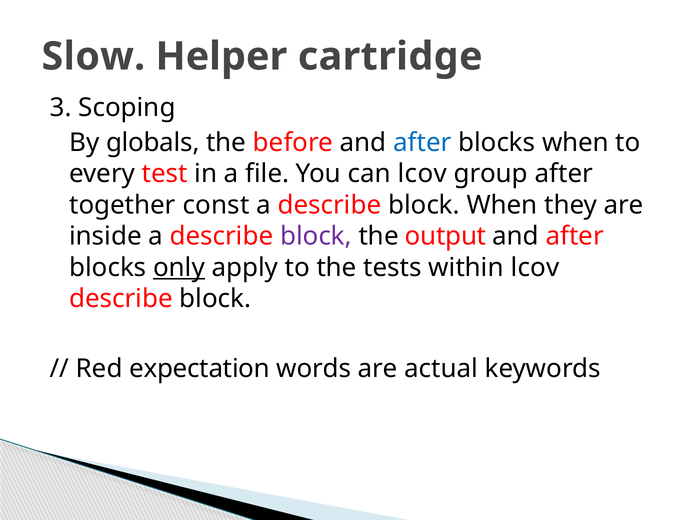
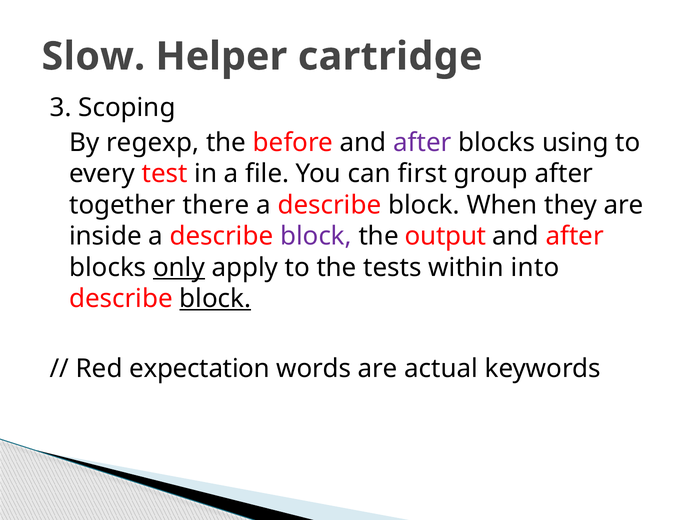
globals: globals -> regexp (153, 143)
after colour: blue -> purple (422, 143)
blocks when: when -> using (575, 143)
can lcov: lcov -> first (422, 174)
const: const -> there (216, 205)
within lcov: lcov -> into (535, 267)
block underline: none -> present (215, 299)
